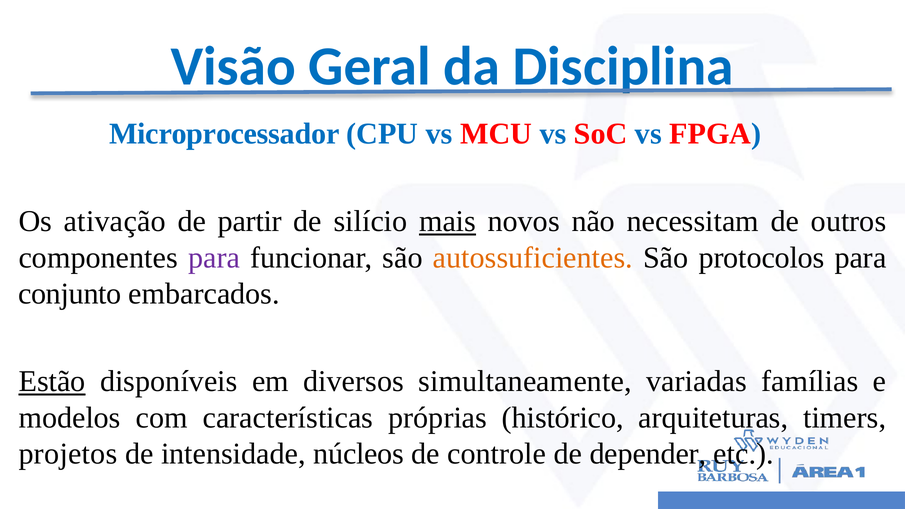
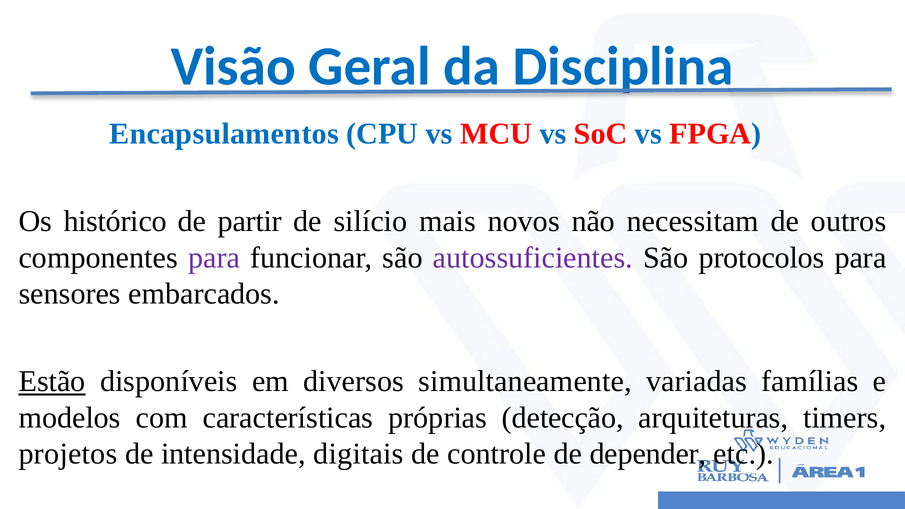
Microprocessador: Microprocessador -> Encapsulamentos (224, 134)
ativação: ativação -> histórico (115, 222)
mais underline: present -> none (448, 222)
autossuficientes colour: orange -> purple (533, 258)
conjunto: conjunto -> sensores (70, 294)
histórico: histórico -> detecção (563, 418)
núcleos: núcleos -> digitais (358, 454)
